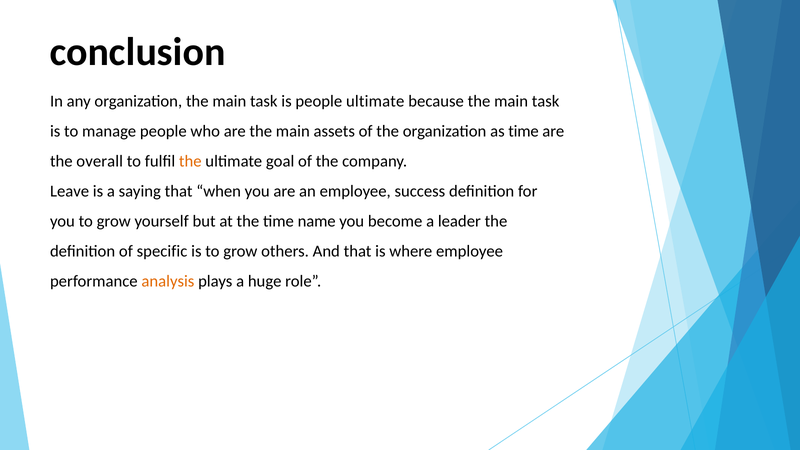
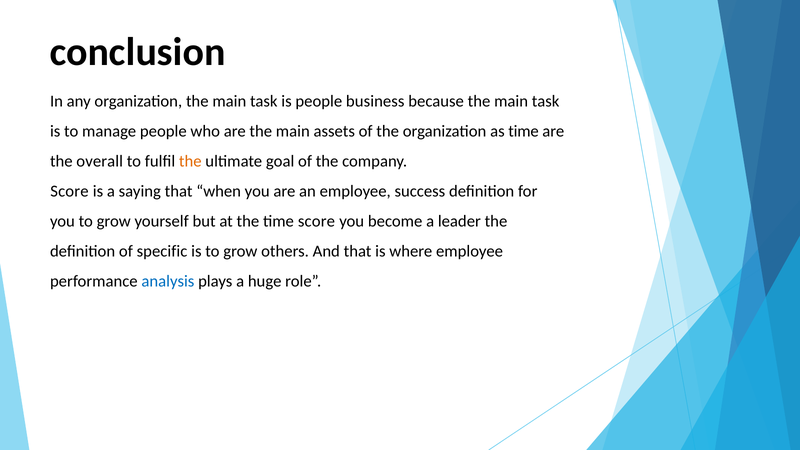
people ultimate: ultimate -> business (375, 101)
Leave: Leave -> Score (69, 191)
time name: name -> score (316, 221)
analysis colour: orange -> blue (168, 281)
